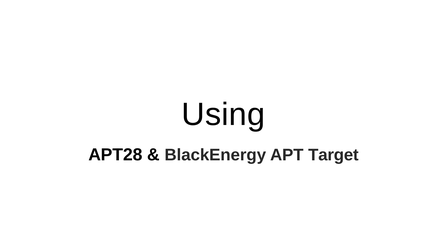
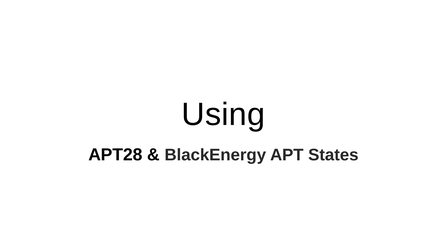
Target: Target -> States (333, 155)
